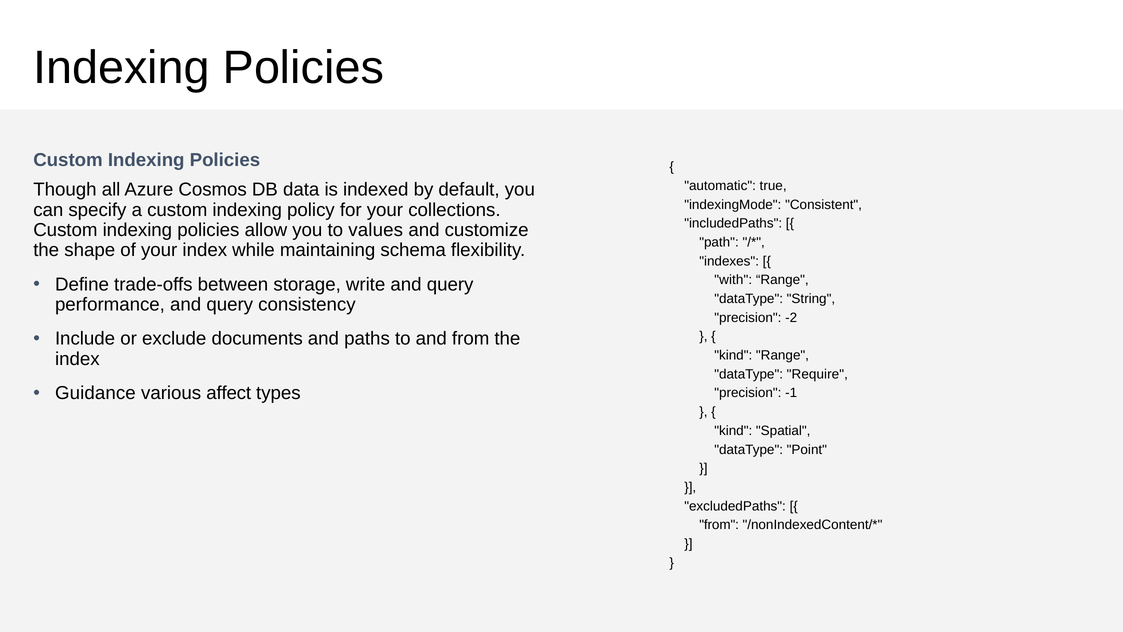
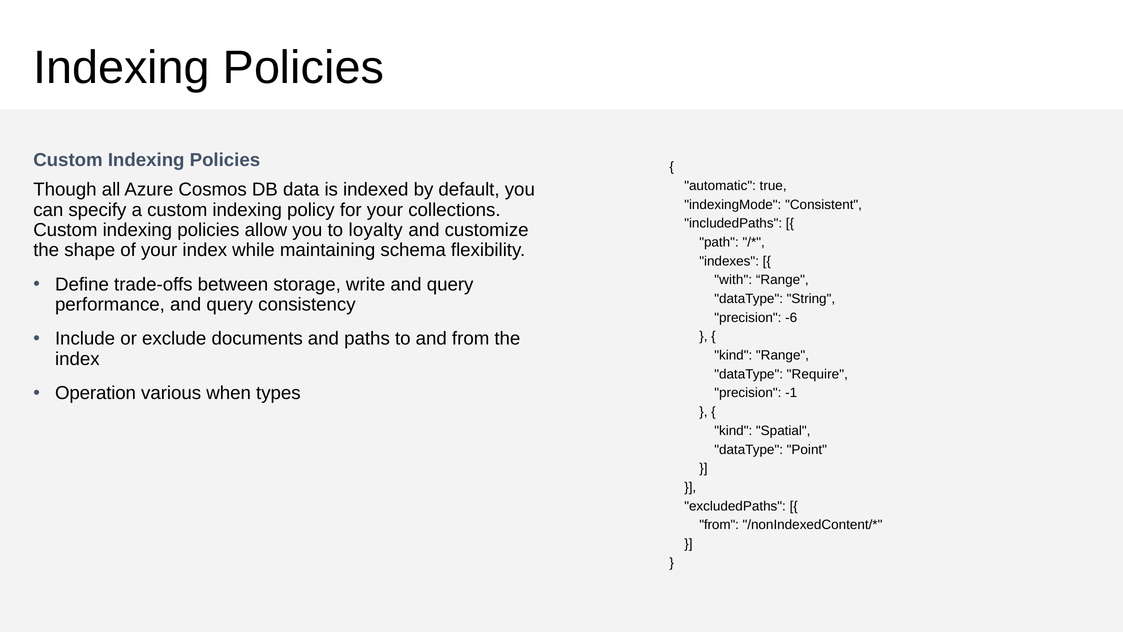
values: values -> loyalty (376, 230)
-2: -2 -> -6 (791, 317)
Guidance: Guidance -> Operation (96, 393)
affect: affect -> when (229, 393)
